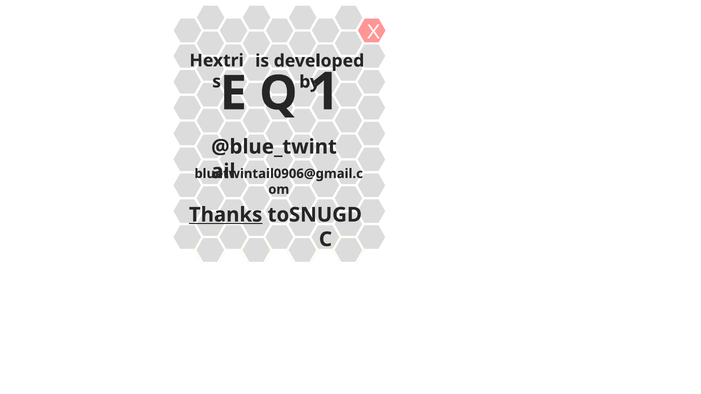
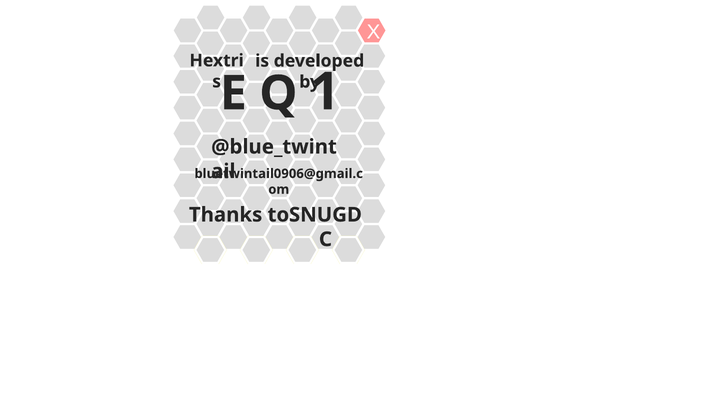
Thanks underline: present -> none (226, 215)
